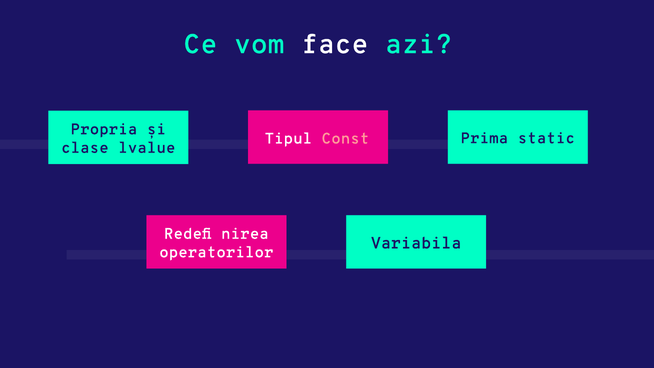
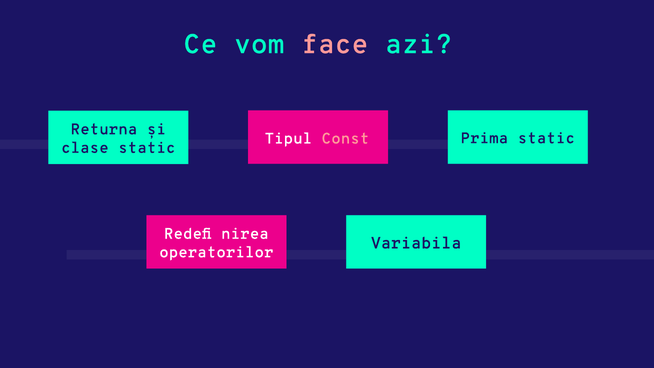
face colour: white -> pink (335, 44)
Propria: Propria -> Returna (104, 129)
clase lvalue: lvalue -> static (147, 148)
